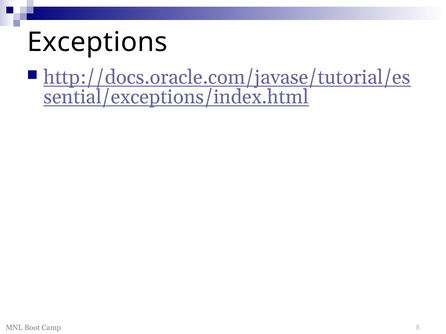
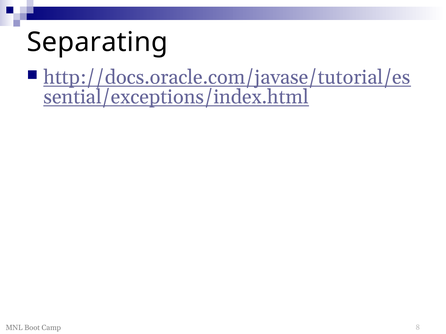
Exceptions: Exceptions -> Separating (97, 42)
